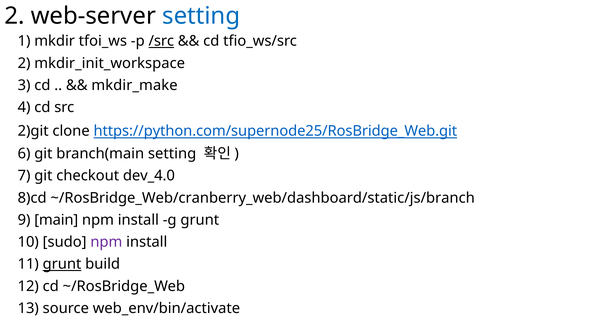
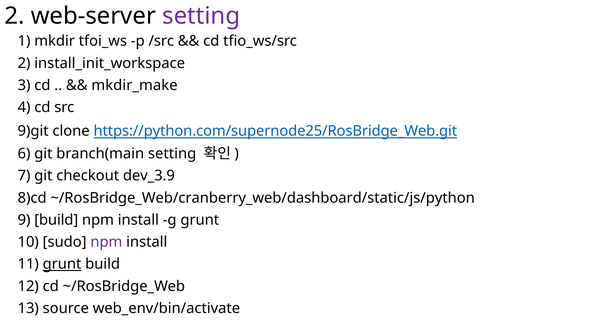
setting colour: blue -> purple (201, 16)
/src underline: present -> none (161, 41)
mkdir_init_workspace: mkdir_init_workspace -> install_init_workspace (110, 63)
2)git: 2)git -> 9)git (33, 131)
dev_4.0: dev_4.0 -> dev_3.9 (149, 176)
~/RosBridge_Web/cranberry_web/dashboard/static/js/branch: ~/RosBridge_Web/cranberry_web/dashboard/static/js/branch -> ~/RosBridge_Web/cranberry_web/dashboard/static/js/python (263, 198)
9 main: main -> build (56, 220)
